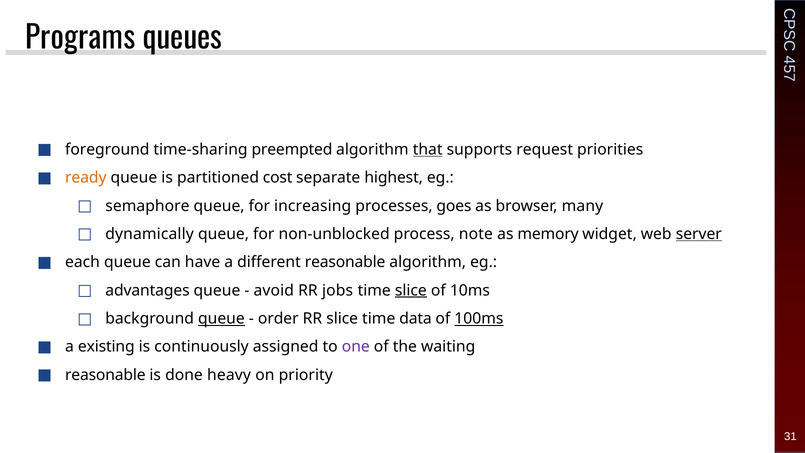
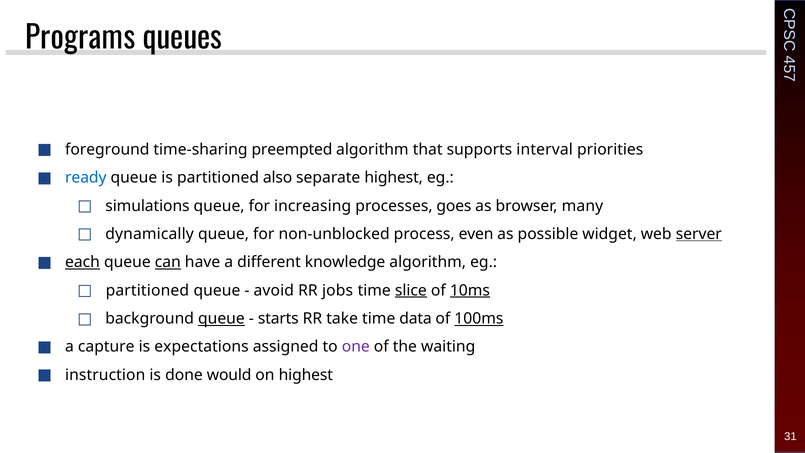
that underline: present -> none (428, 149)
request: request -> interval (545, 149)
ready colour: orange -> blue (86, 178)
cost: cost -> also (278, 178)
semaphore: semaphore -> simulations (147, 206)
note: note -> even (476, 234)
memory: memory -> possible (548, 234)
each underline: none -> present (82, 262)
can underline: none -> present (168, 262)
different reasonable: reasonable -> knowledge (345, 262)
advantages: advantages -> partitioned (147, 290)
10ms underline: none -> present (470, 290)
order: order -> starts (278, 318)
RR slice: slice -> take (342, 318)
existing: existing -> capture (106, 347)
continuously: continuously -> expectations (202, 347)
reasonable: reasonable -> instruction (105, 375)
heavy: heavy -> would (229, 375)
on priority: priority -> highest (306, 375)
